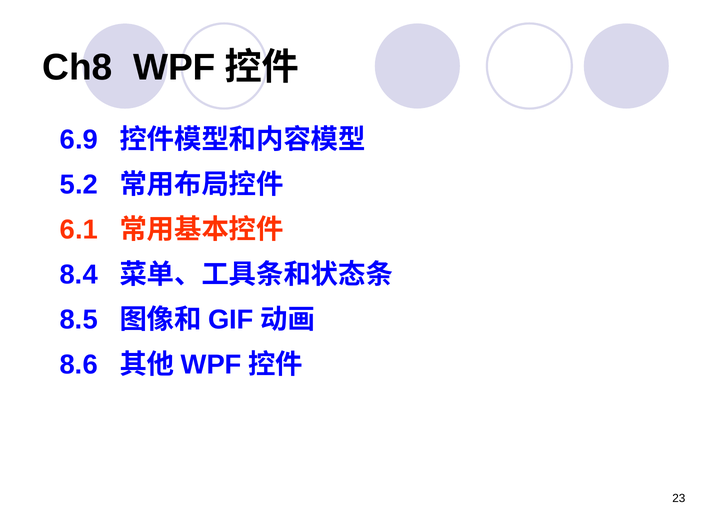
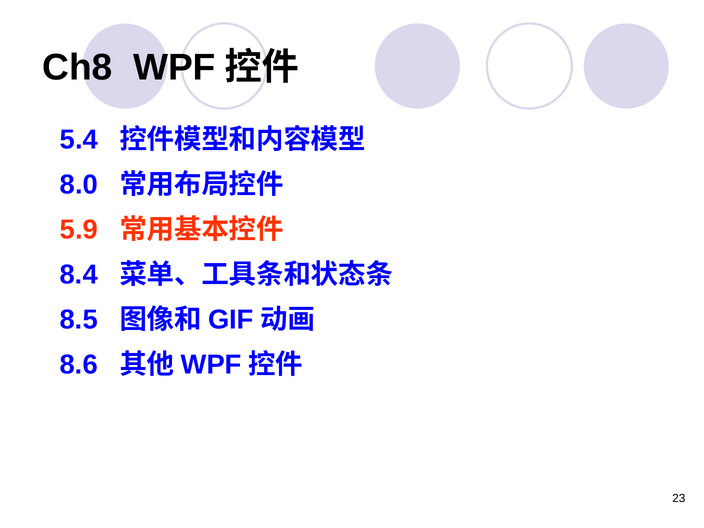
6.9: 6.9 -> 5.4 (79, 140)
5.2: 5.2 -> 8.0 (79, 185)
6.1: 6.1 -> 5.9 (79, 230)
